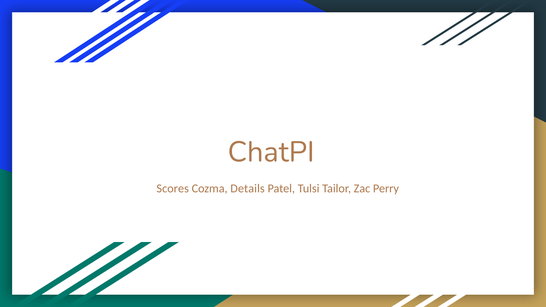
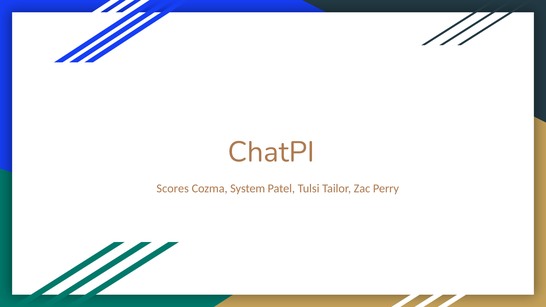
Details: Details -> System (248, 189)
